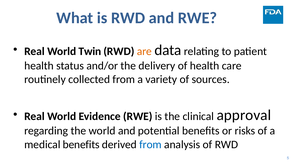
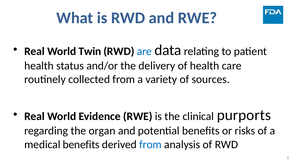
are colour: orange -> blue (144, 51)
approval: approval -> purports (244, 115)
the world: world -> organ (102, 131)
